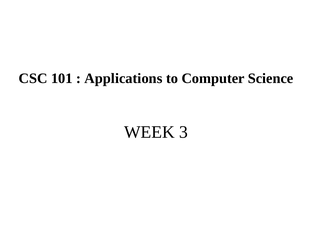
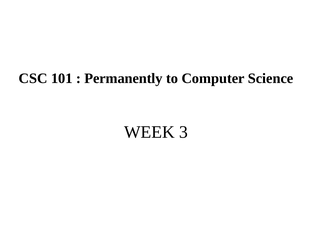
Applications: Applications -> Permanently (124, 78)
